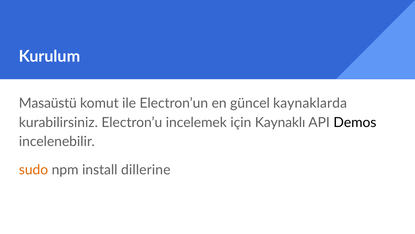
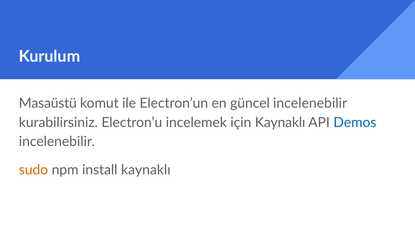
güncel kaynaklarda: kaynaklarda -> incelenebilir (310, 103)
Demos colour: black -> blue (355, 122)
install dillerine: dillerine -> kaynaklı (146, 170)
